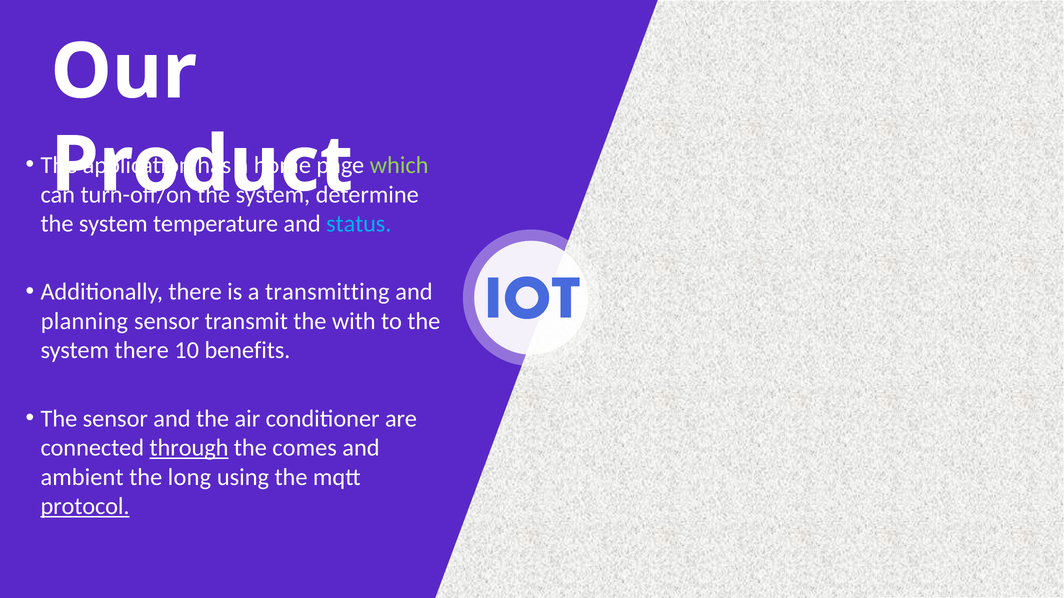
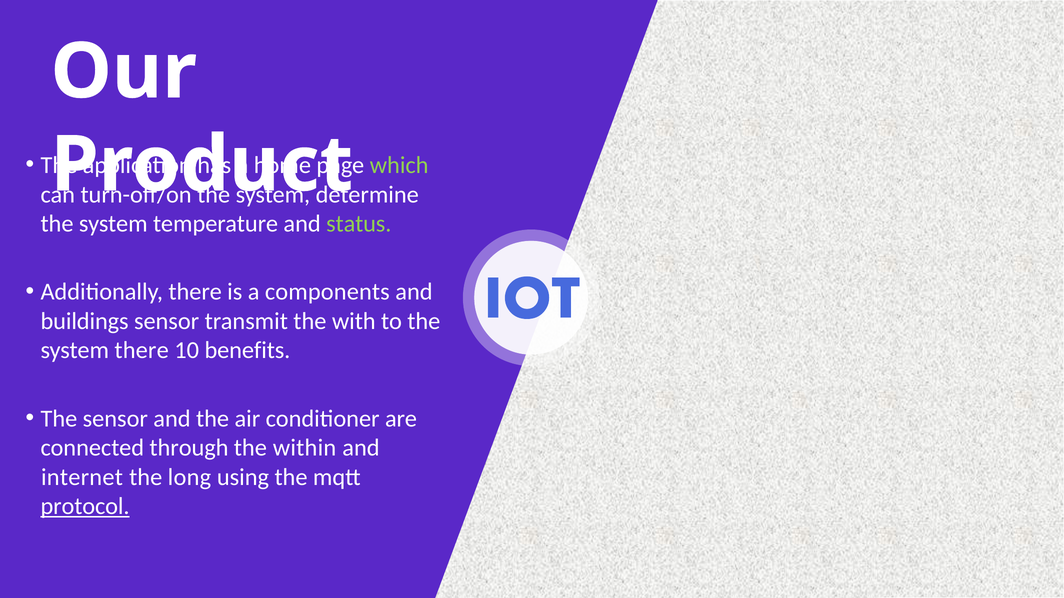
status colour: light blue -> light green (359, 224)
transmitting: transmitting -> components (327, 292)
planning: planning -> buildings (85, 321)
through underline: present -> none (189, 448)
comes: comes -> within (305, 448)
ambient: ambient -> internet (82, 477)
